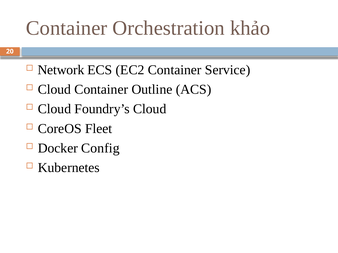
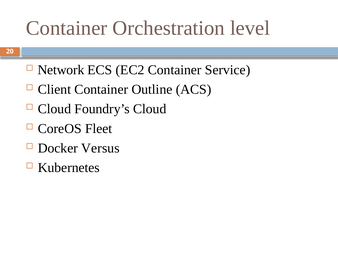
khảo: khảo -> level (250, 28)
Cloud: Cloud -> Client (54, 90)
Config: Config -> Versus (100, 148)
